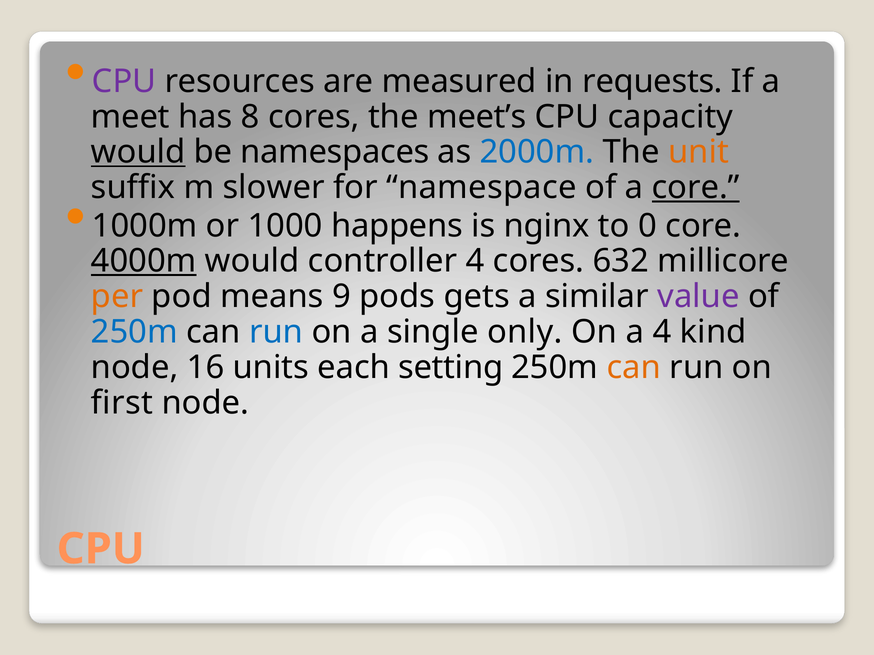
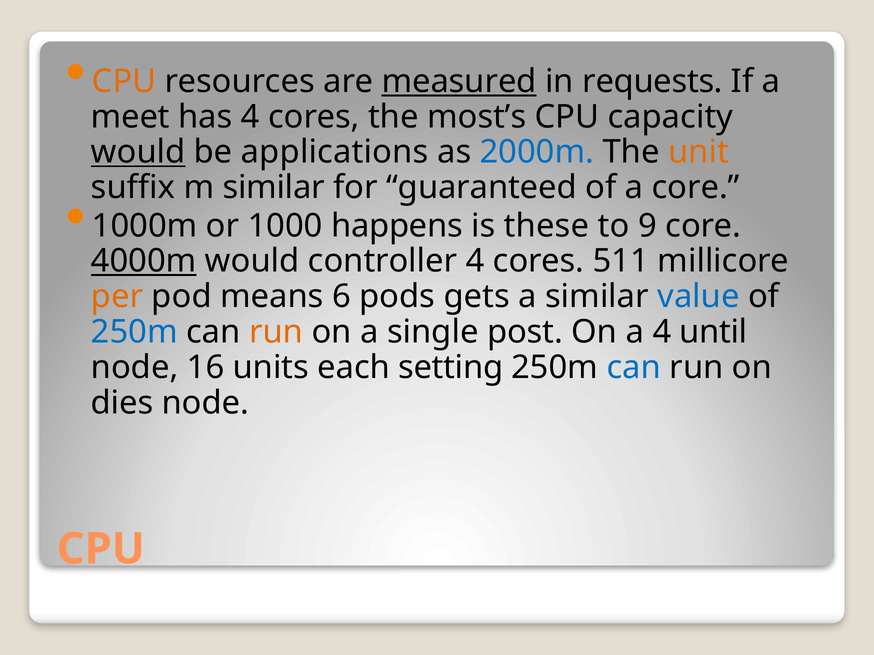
CPU colour: purple -> orange (124, 81)
measured underline: none -> present (459, 81)
has 8: 8 -> 4 (250, 117)
meet’s: meet’s -> most’s (477, 117)
namespaces: namespaces -> applications (335, 152)
m slower: slower -> similar (274, 188)
namespace: namespace -> guaranteed (482, 188)
core underline: present -> none (696, 188)
nginx: nginx -> these (546, 226)
0: 0 -> 9 (647, 226)
632: 632 -> 511 (621, 261)
9: 9 -> 6 (341, 297)
value colour: purple -> blue (699, 297)
run colour: blue -> orange (276, 332)
only: only -> post (525, 332)
kind: kind -> until (713, 332)
can colour: orange -> blue (634, 368)
first: first -> dies (122, 403)
